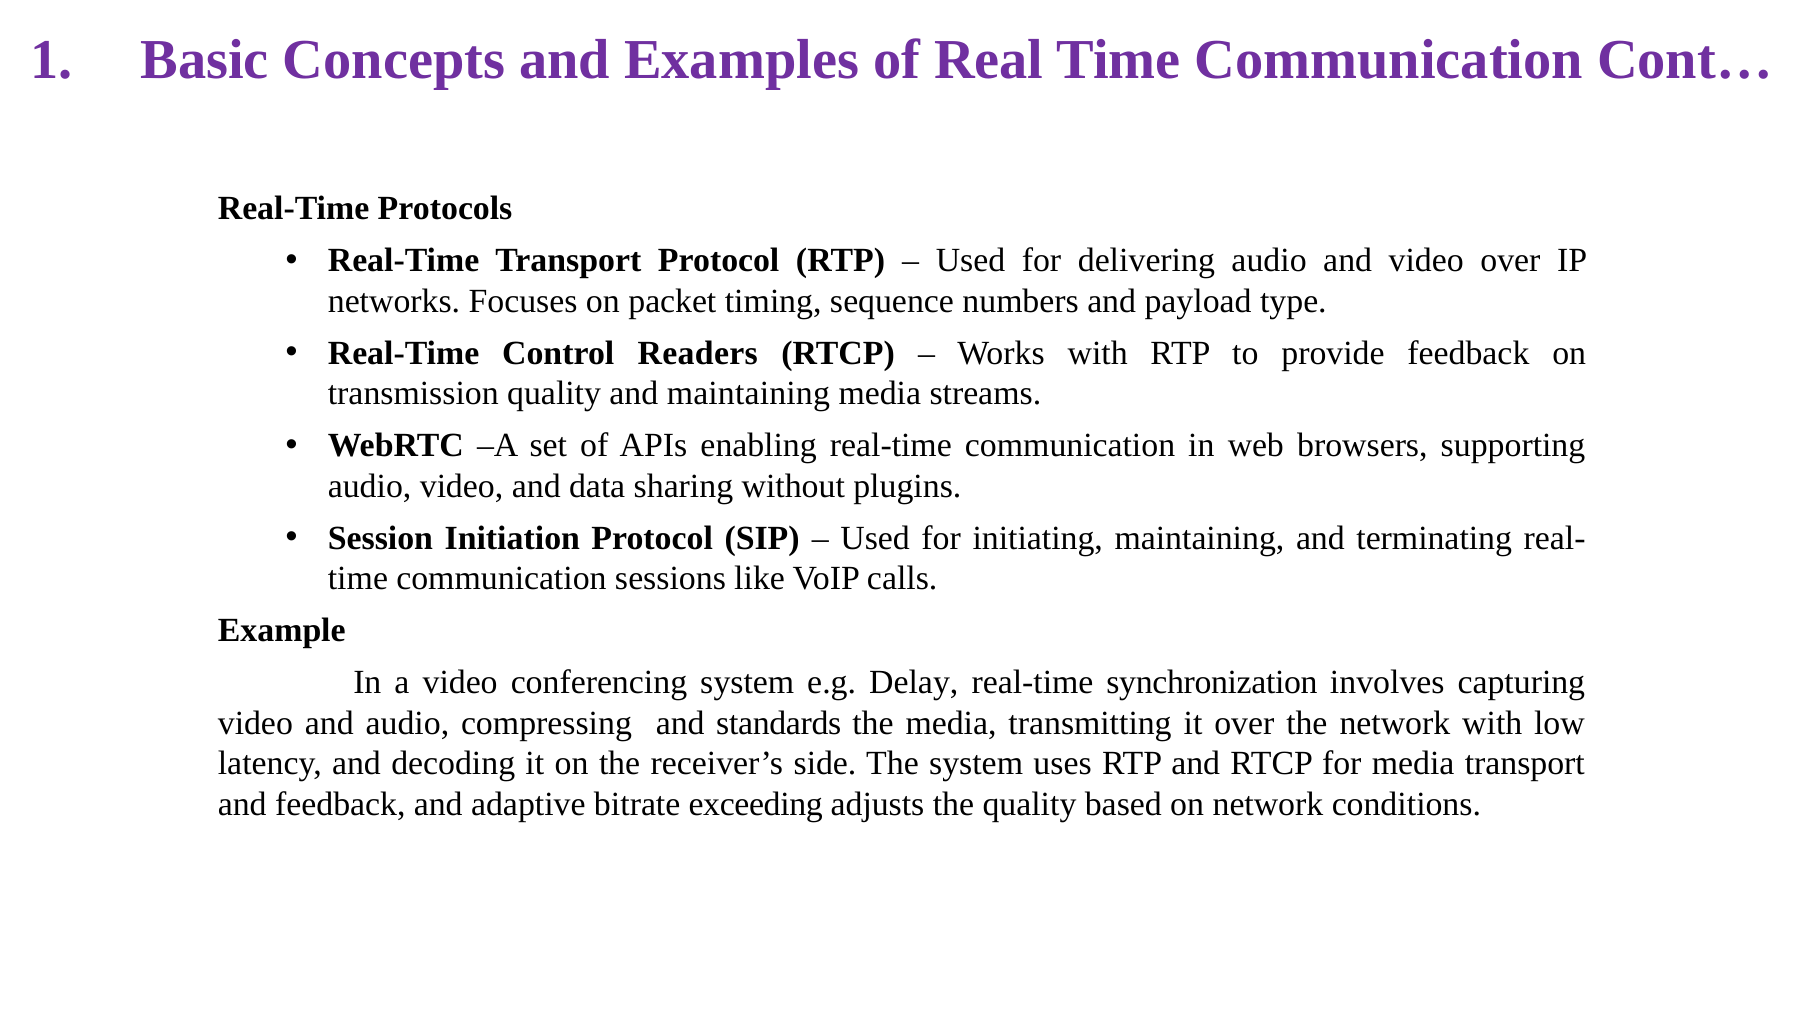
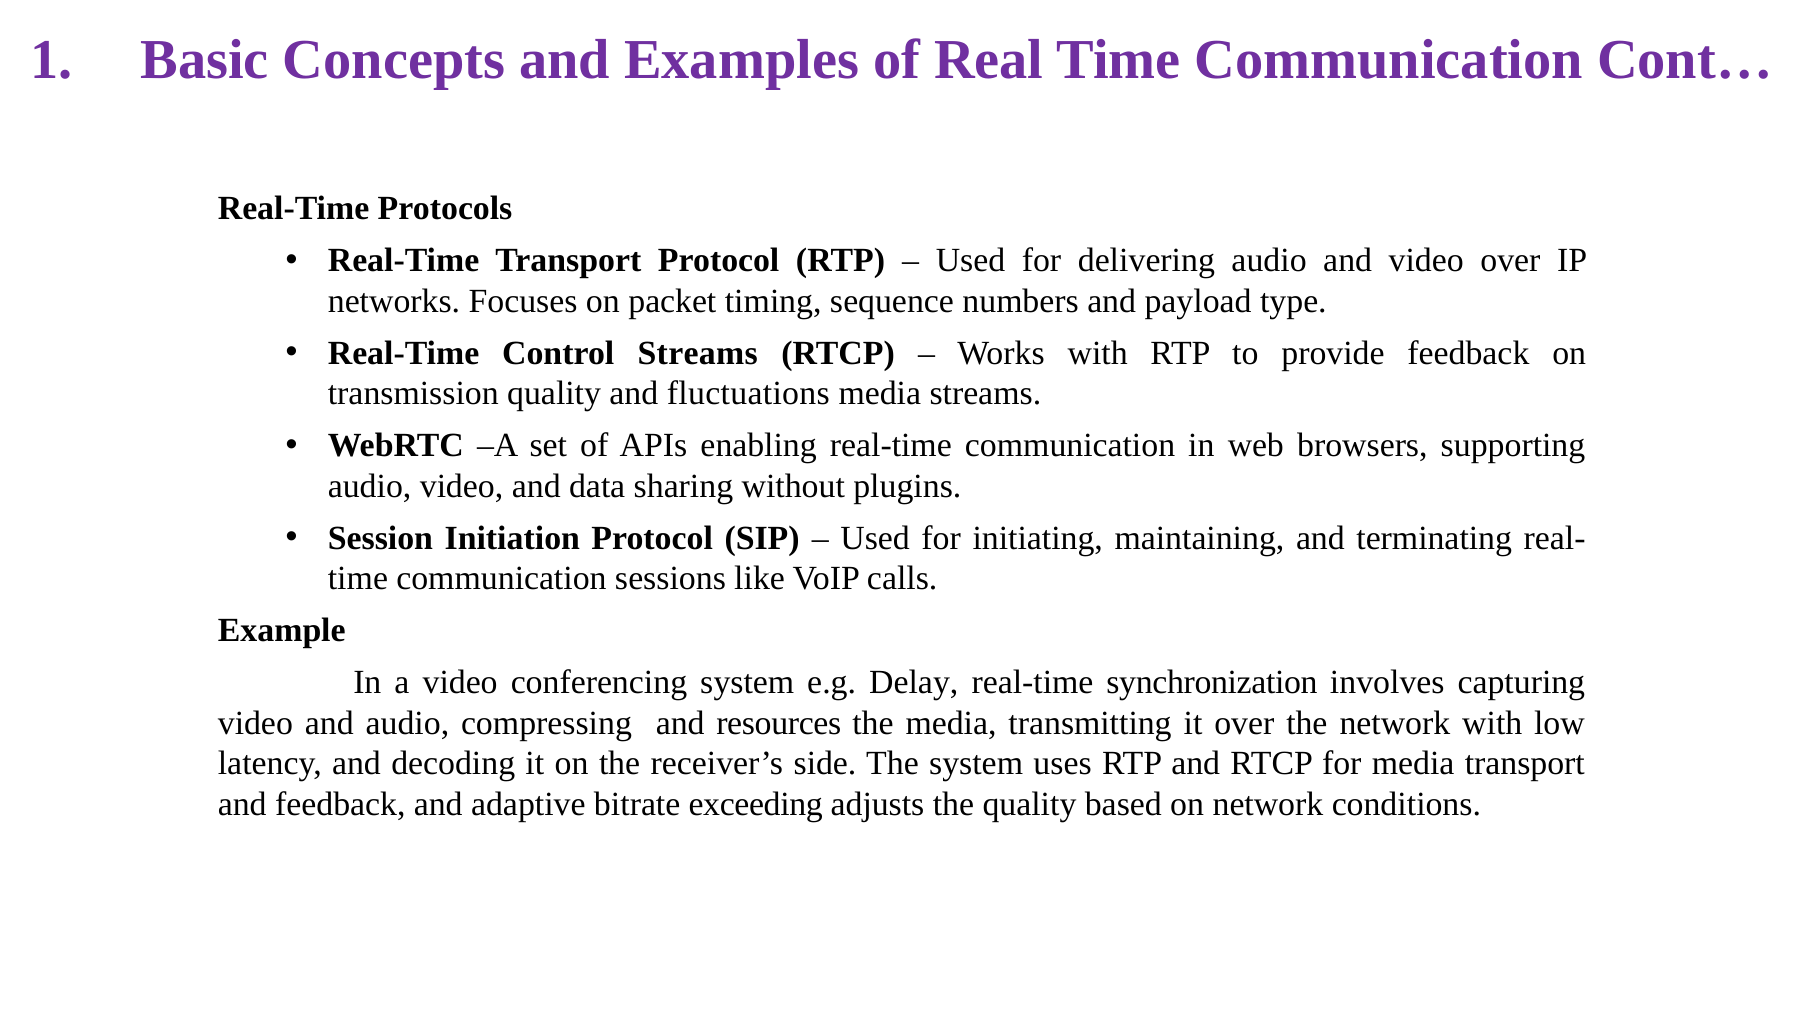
Control Readers: Readers -> Streams (698, 353)
and maintaining: maintaining -> fluctuations (748, 394)
standards: standards -> resources (779, 723)
